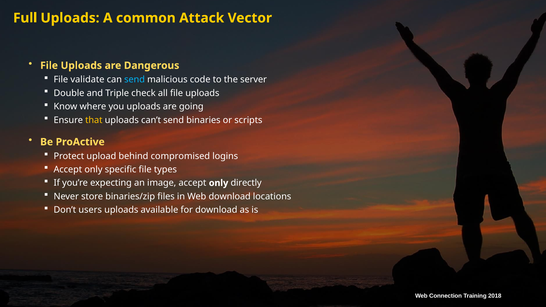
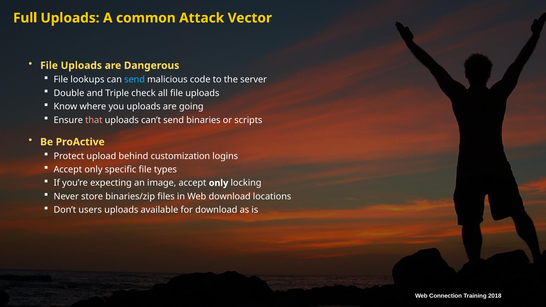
validate: validate -> lookups (87, 80)
that colour: yellow -> pink (94, 120)
compromised: compromised -> customization (180, 156)
directly: directly -> locking (246, 183)
